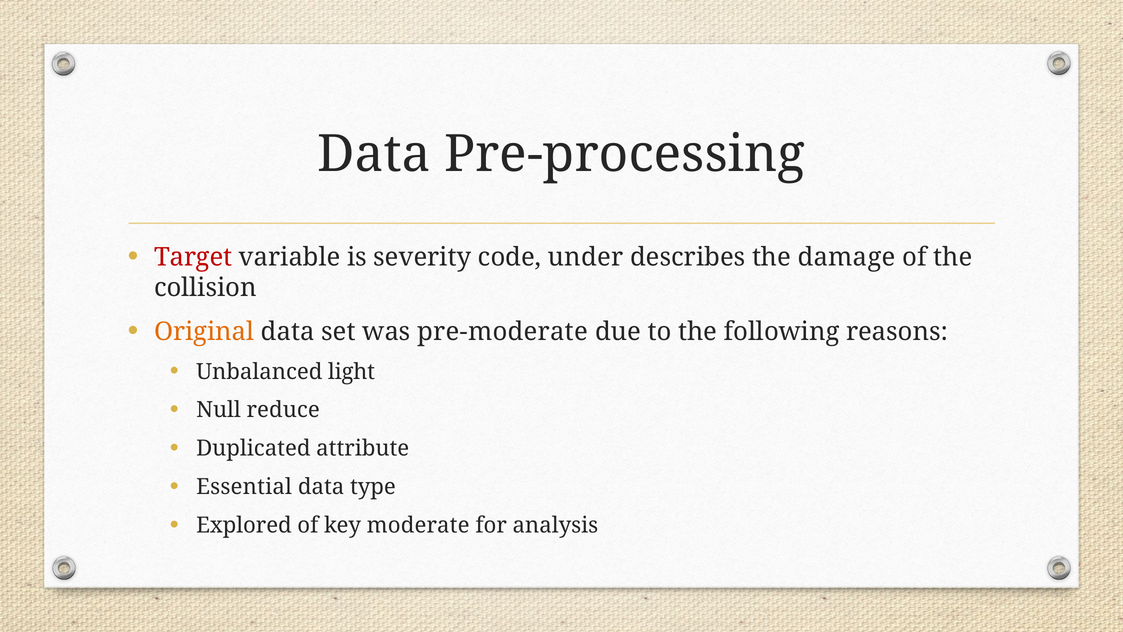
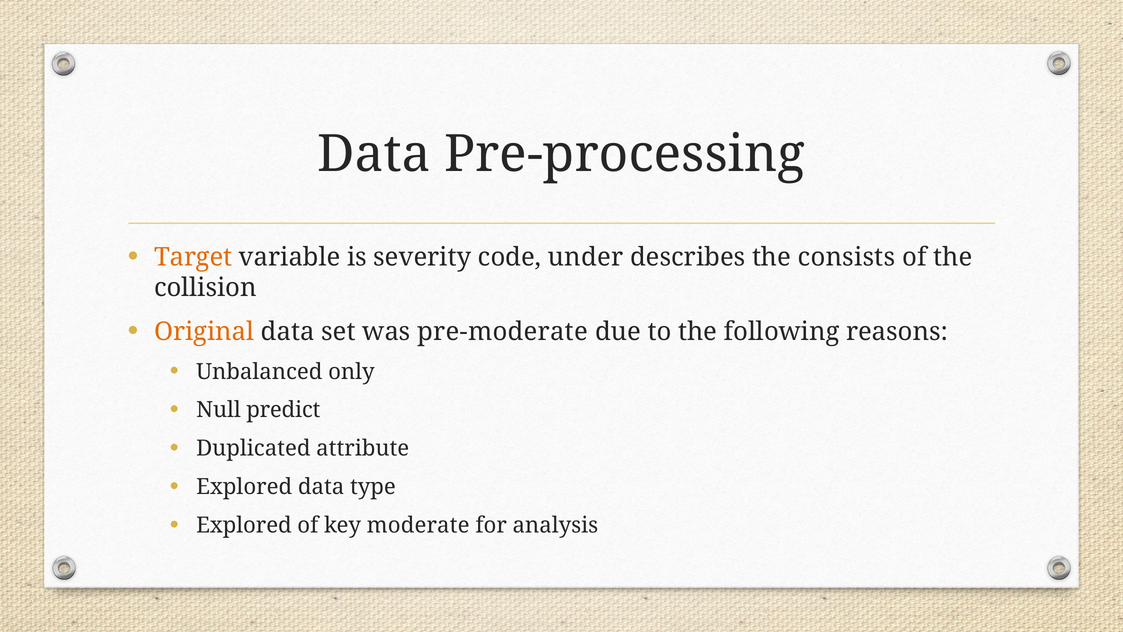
Target colour: red -> orange (193, 257)
damage: damage -> consists (847, 257)
light: light -> only (351, 372)
reduce: reduce -> predict (283, 410)
Essential: Essential -> Explored (244, 487)
